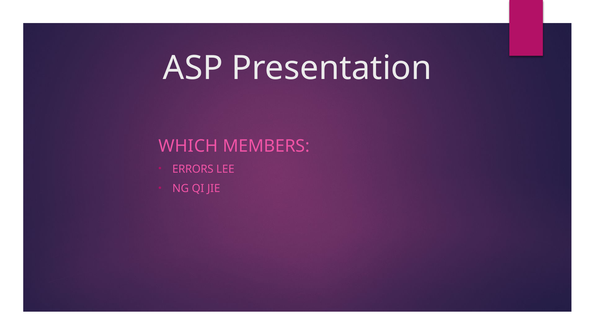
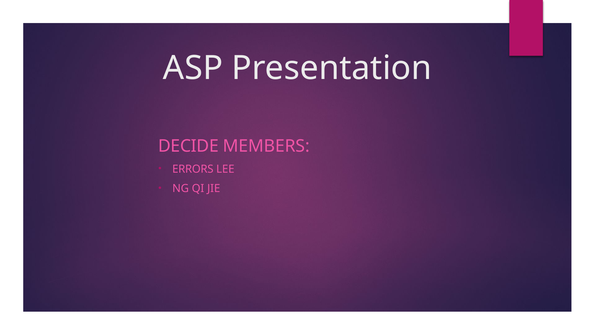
WHICH: WHICH -> DECIDE (188, 146)
